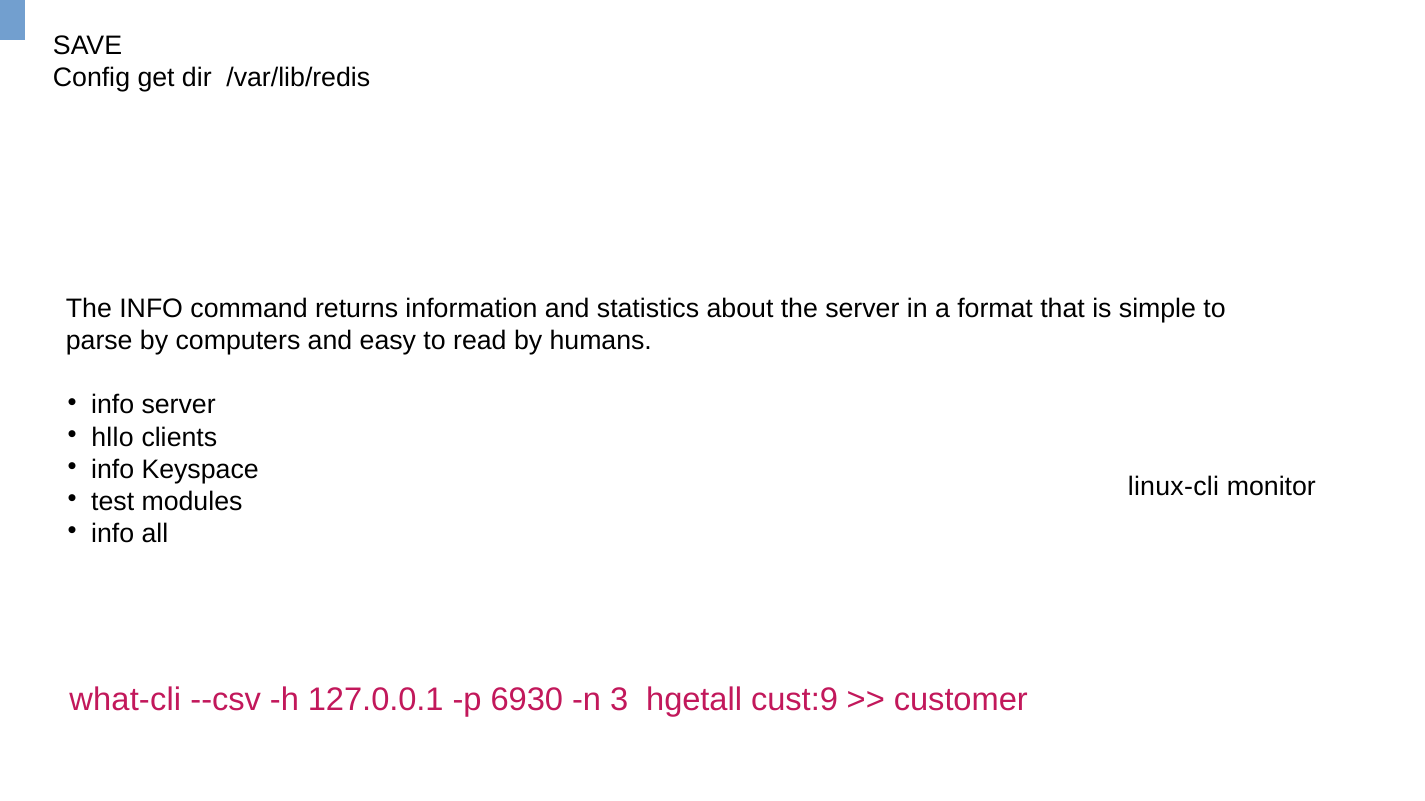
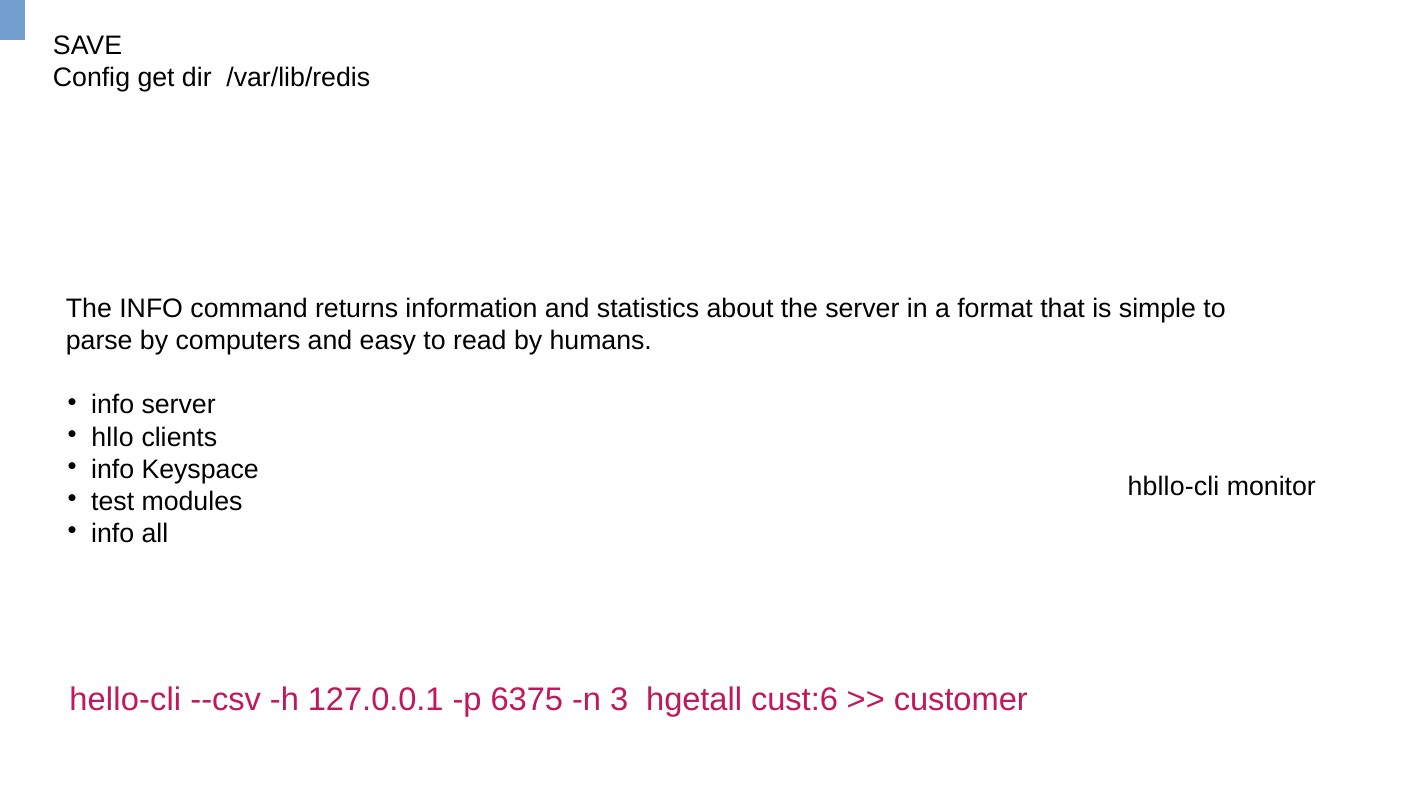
linux-cli: linux-cli -> hbllo-cli (1173, 487)
what-cli: what-cli -> hello-cli (125, 700)
6930: 6930 -> 6375 (527, 700)
cust:9: cust:9 -> cust:6 (794, 700)
